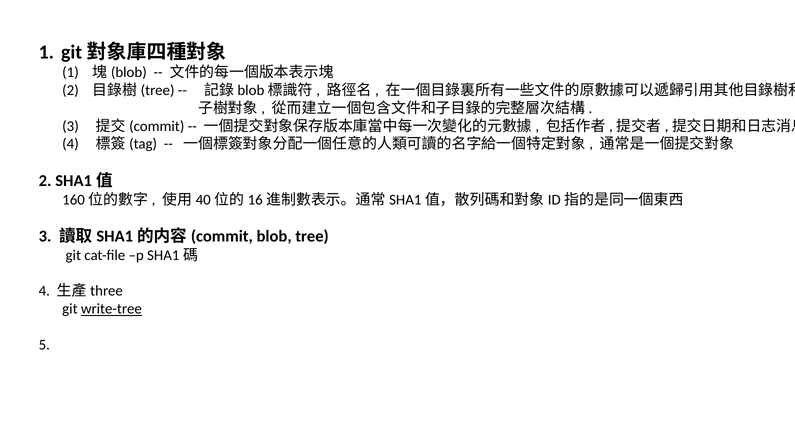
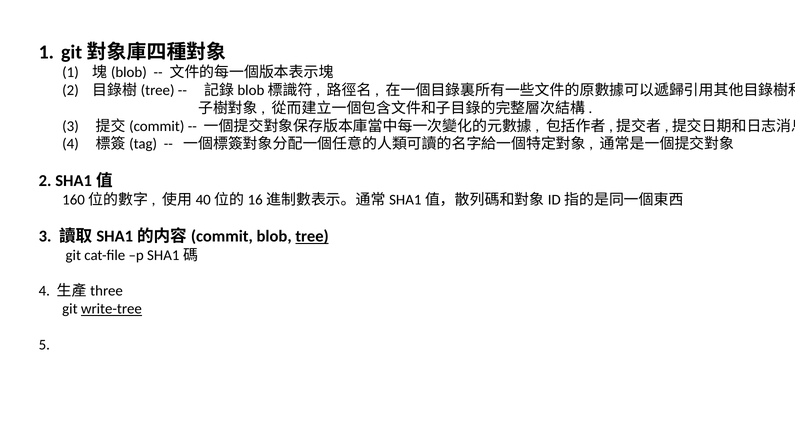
tree underline: none -> present (312, 237)
